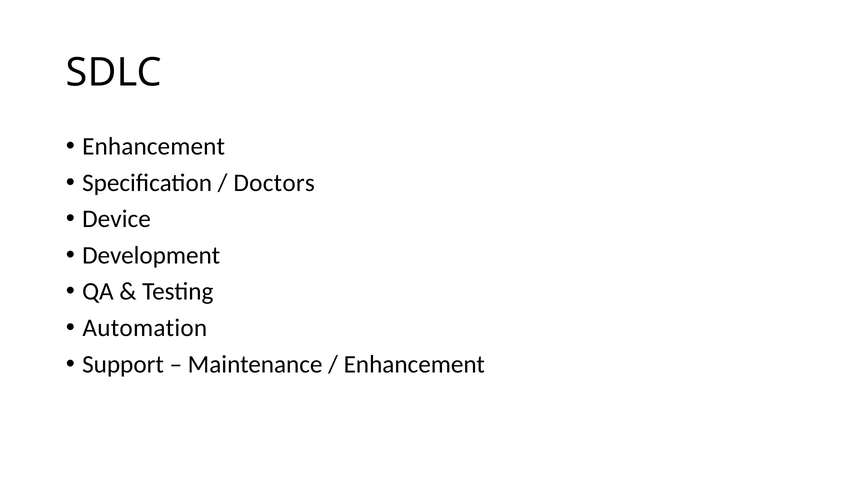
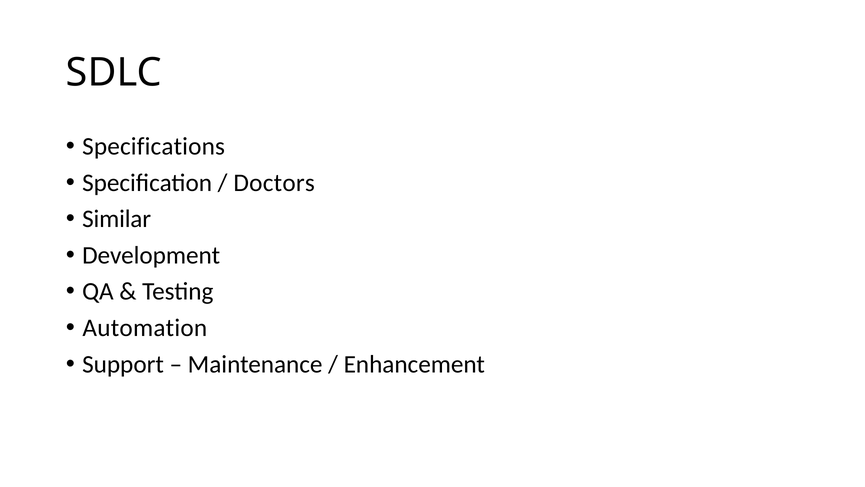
Enhancement: Enhancement -> Specifications (154, 146)
Device: Device -> Similar (117, 219)
